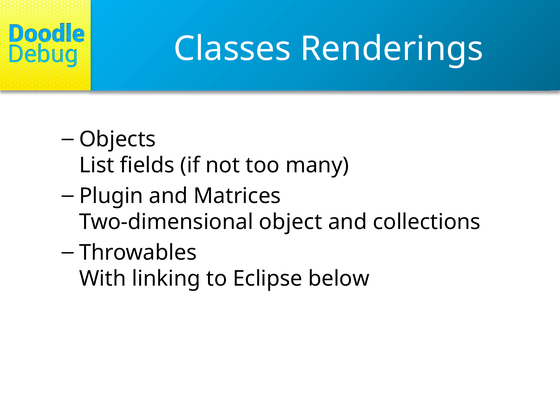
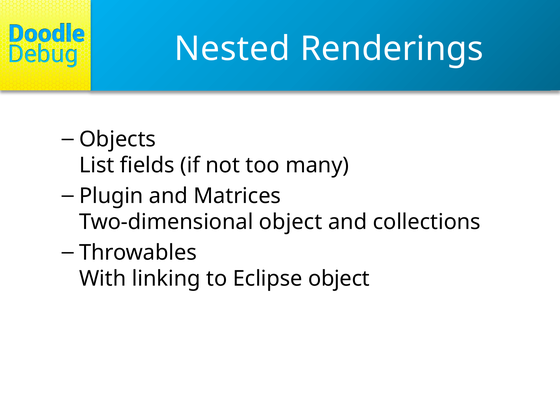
Classes: Classes -> Nested (232, 49)
Eclipse below: below -> object (339, 279)
